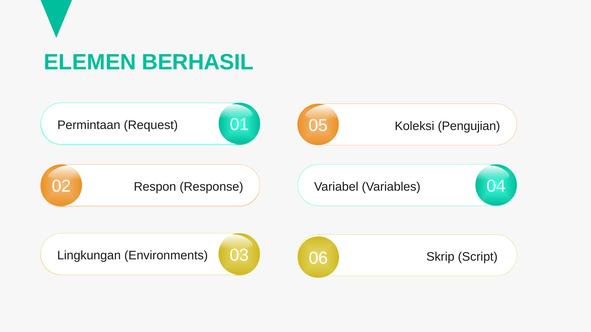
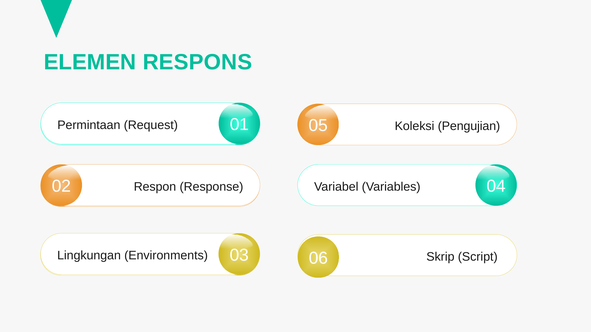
BERHASIL: BERHASIL -> RESPONS (198, 62)
